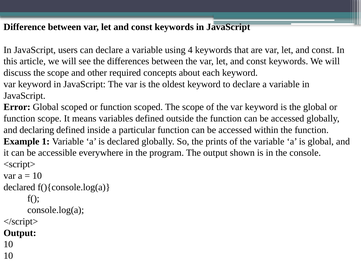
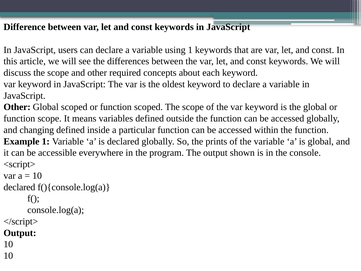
using 4: 4 -> 1 (190, 50)
Error: Error -> Other (17, 107)
declaring: declaring -> changing (37, 130)
